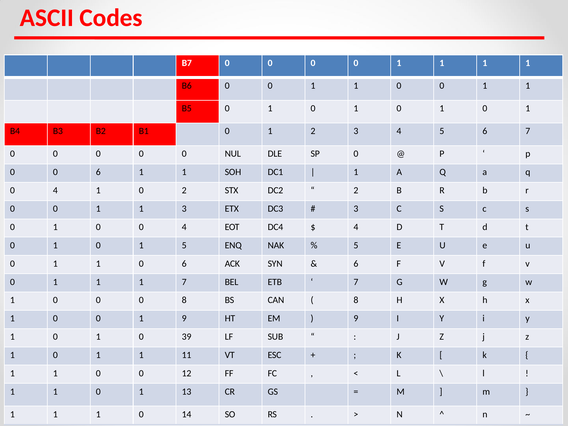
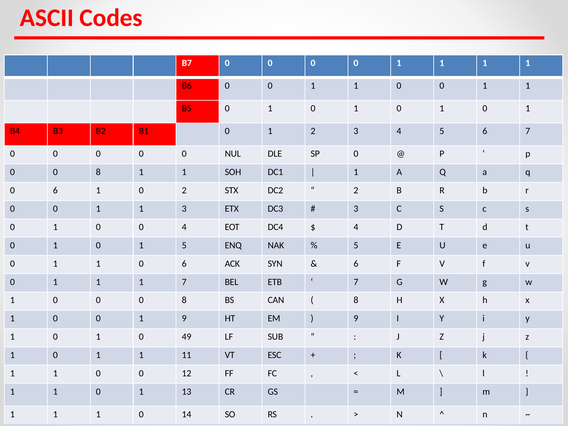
6: 6 -> 8 (98, 172)
4: 4 -> 6 (55, 190)
39: 39 -> 49 (187, 337)
